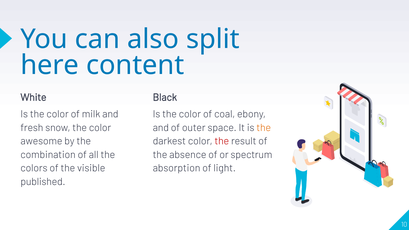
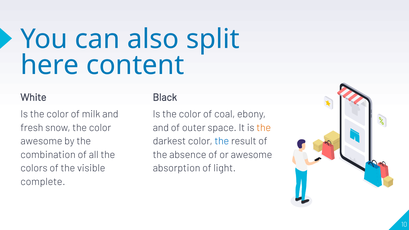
the colour: red -> blue (222, 141)
or spectrum: spectrum -> awesome (251, 155)
published: published -> complete (43, 182)
